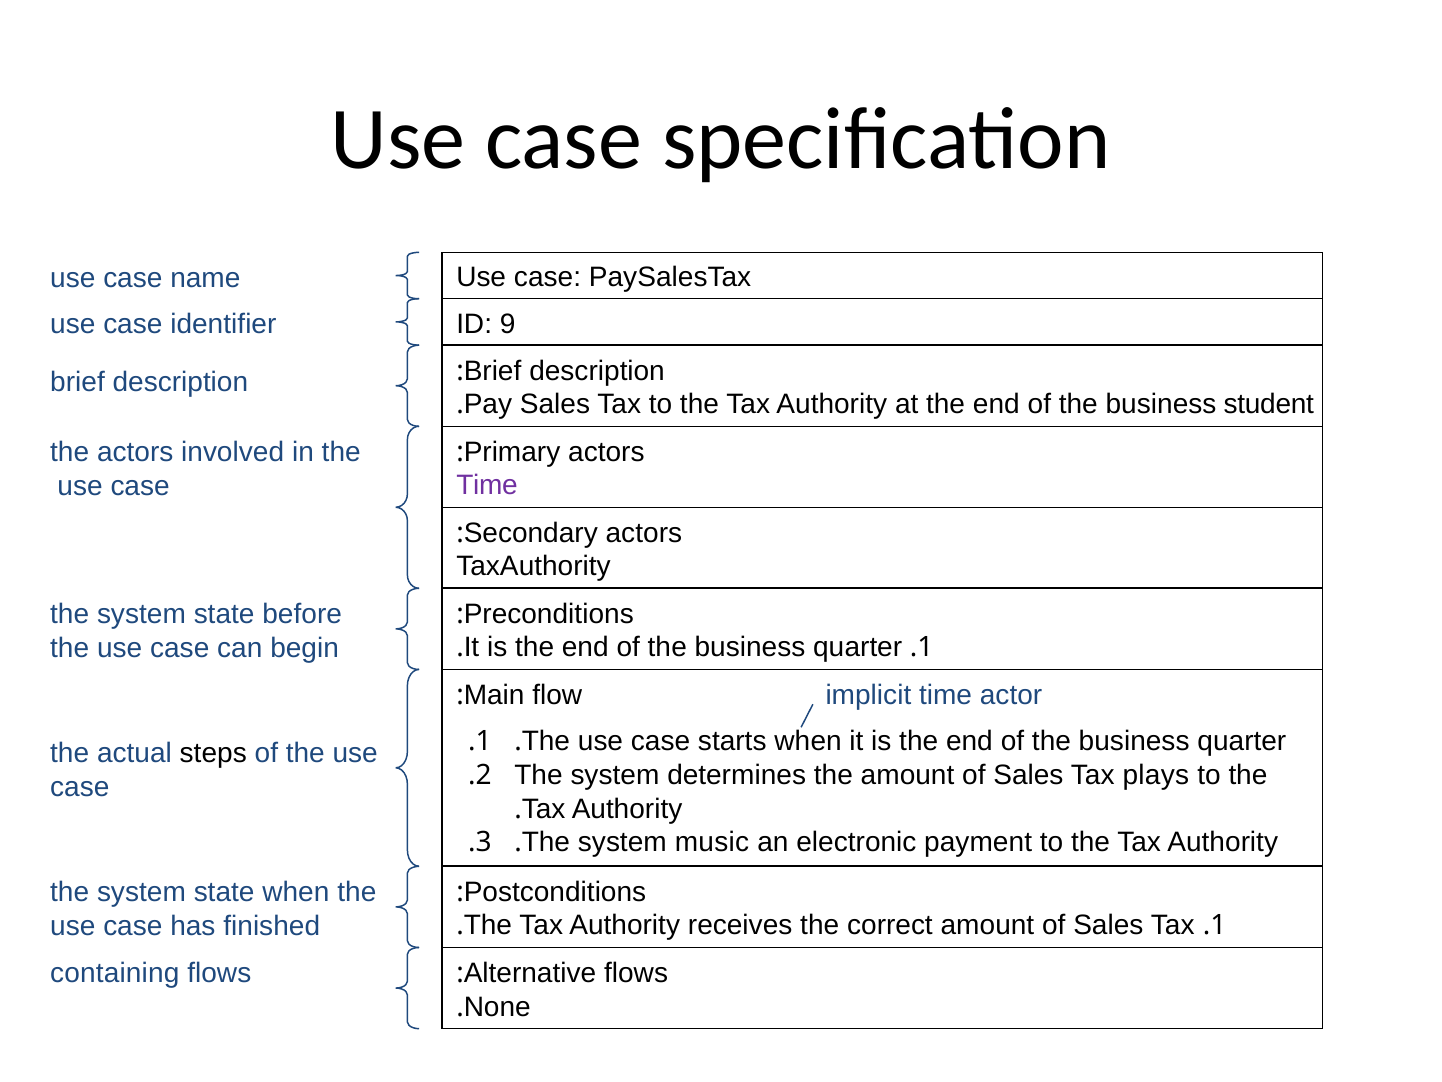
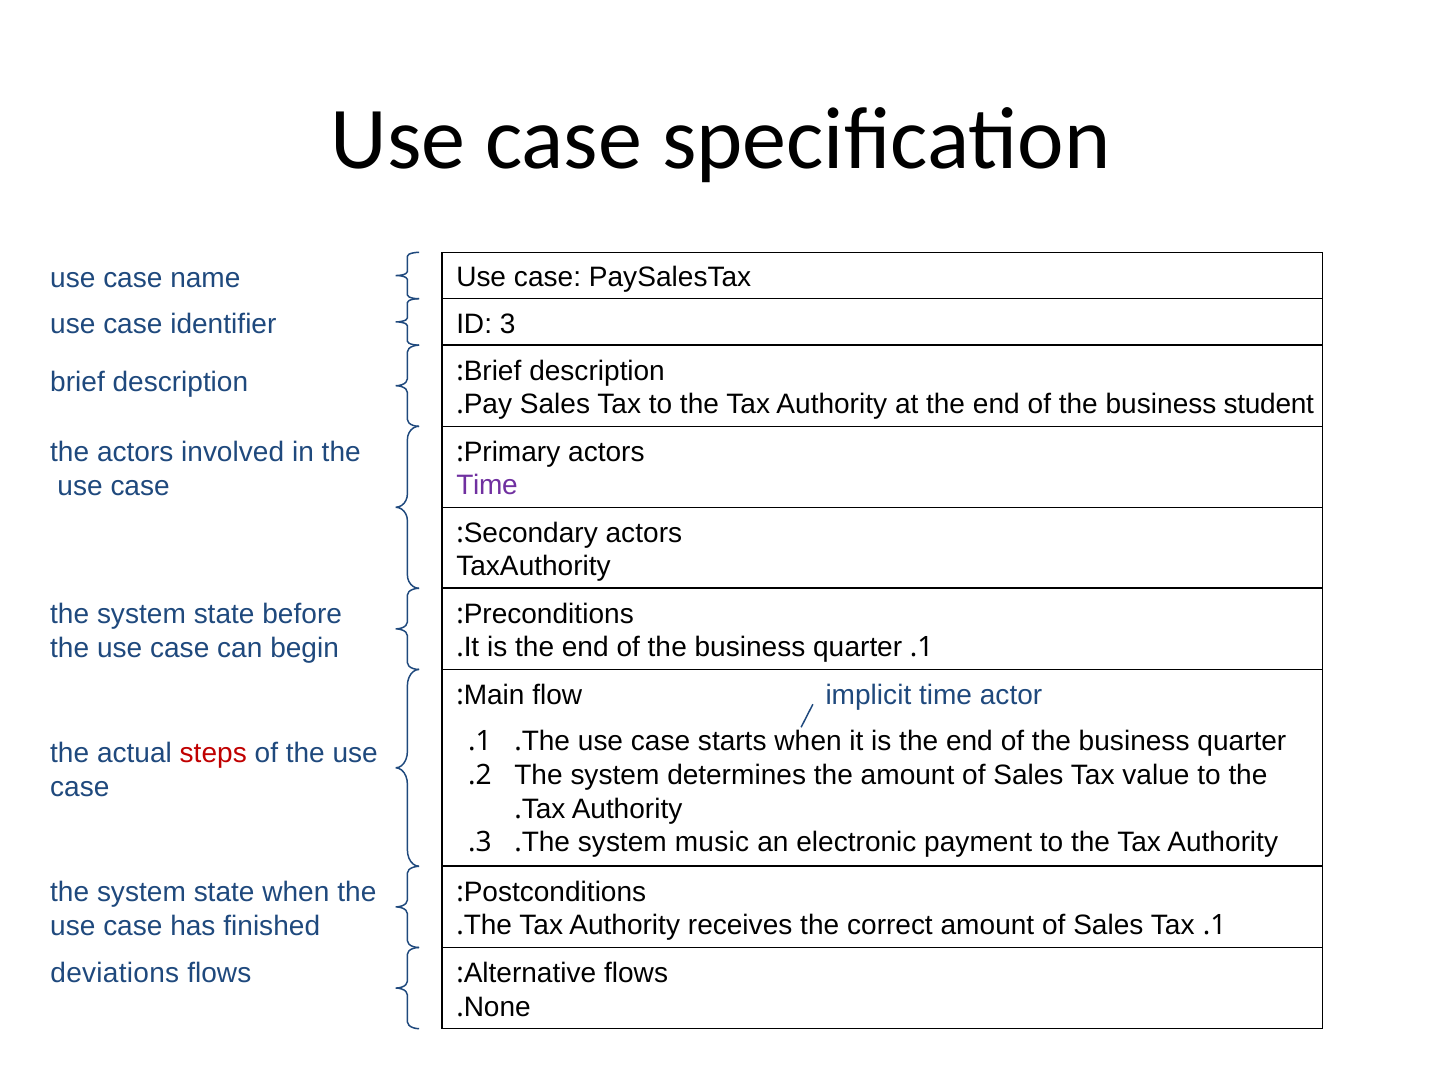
ID 9: 9 -> 3 (508, 324)
steps colour: black -> red (213, 753)
plays: plays -> value (1156, 775)
containing: containing -> deviations (115, 973)
